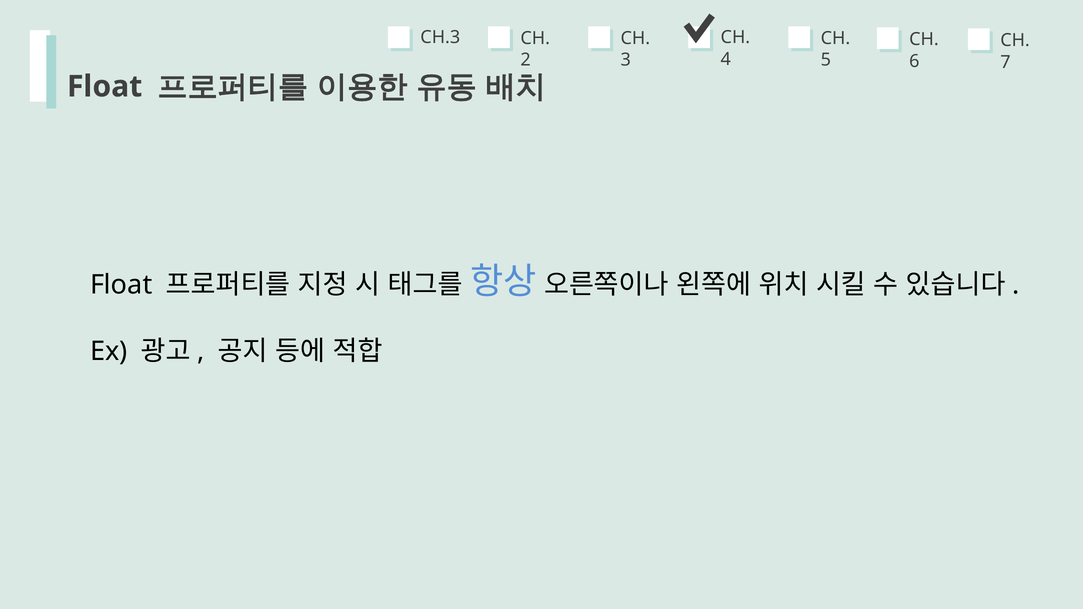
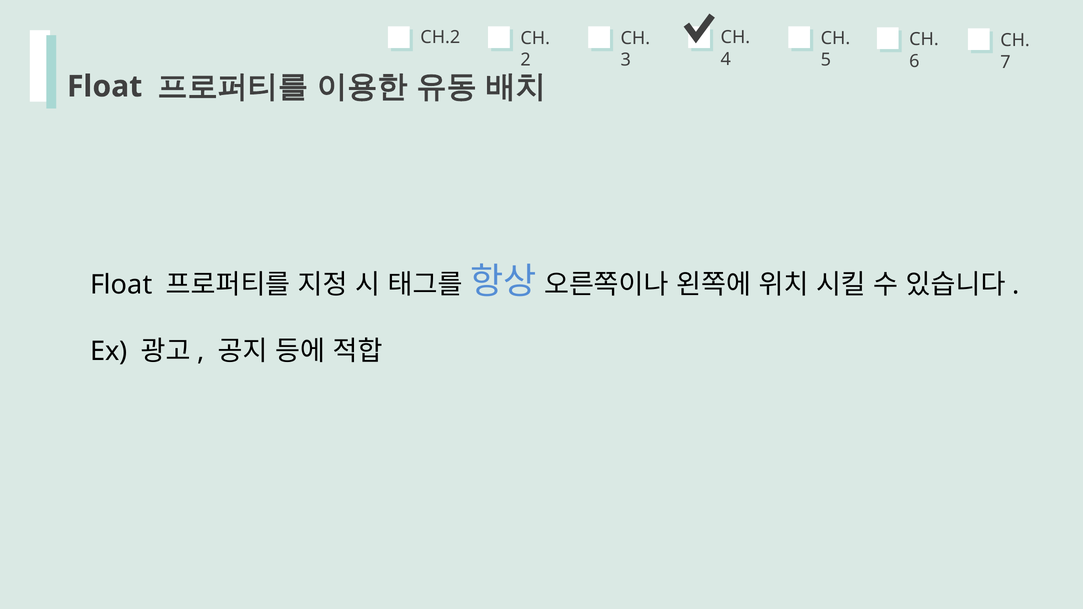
CH.3: CH.3 -> CH.2 (440, 37)
